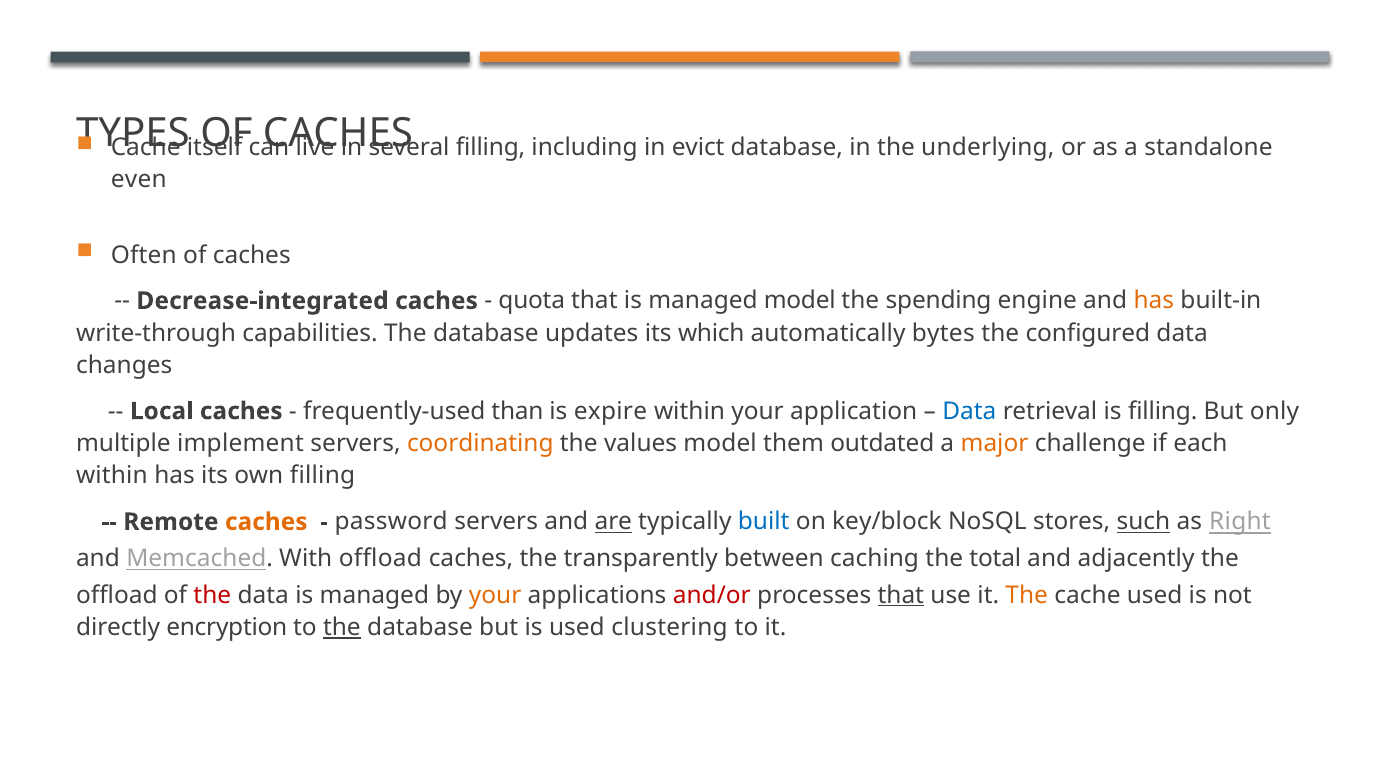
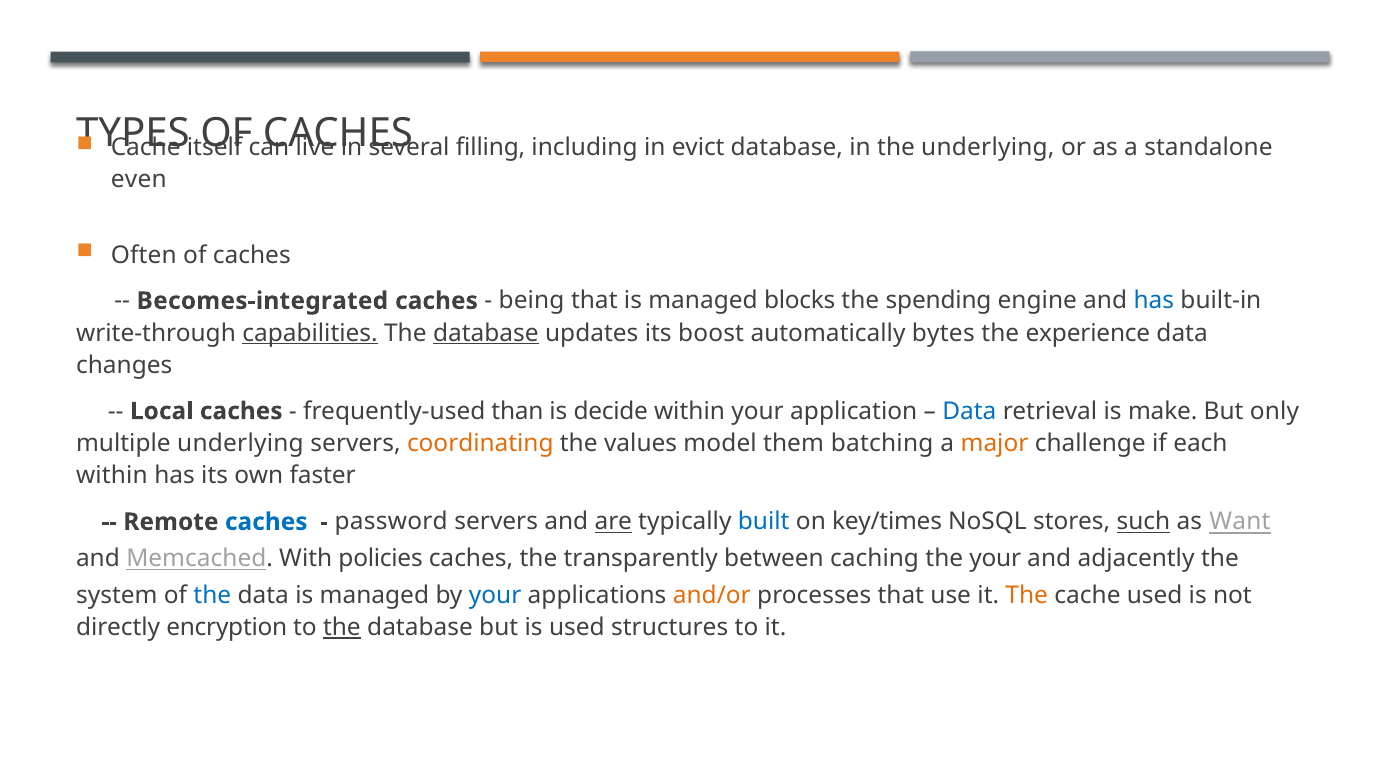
Decrease-integrated: Decrease-integrated -> Becomes-integrated (262, 301)
quota: quota -> being (532, 301)
managed model: model -> blocks (800, 301)
has colour: orange -> blue (1154, 301)
capabilities underline: none -> present (310, 333)
database underline: none -> present (486, 333)
which: which -> boost (711, 333)
configured: configured -> experience (1088, 333)
expire: expire -> decide (611, 411)
is filling: filling -> make (1163, 411)
multiple implement: implement -> underlying (240, 444)
outdated: outdated -> batching (882, 444)
own filling: filling -> faster (323, 476)
caches colour: orange -> blue (266, 522)
key/block: key/block -> key/times (887, 522)
Right: Right -> Want (1240, 522)
With offload: offload -> policies (381, 559)
the total: total -> your (995, 559)
offload: offload -> system (117, 595)
the colour: red -> blue (212, 595)
your colour: orange -> blue (495, 595)
and/or colour: red -> orange (712, 595)
that underline: present -> none (901, 595)
clustering: clustering -> structures (670, 627)
